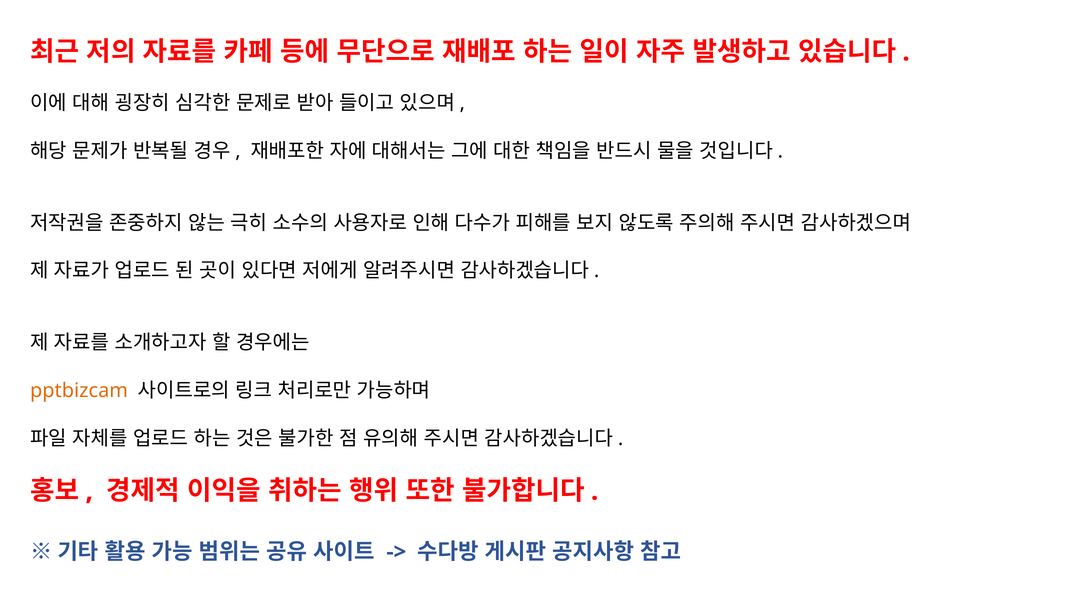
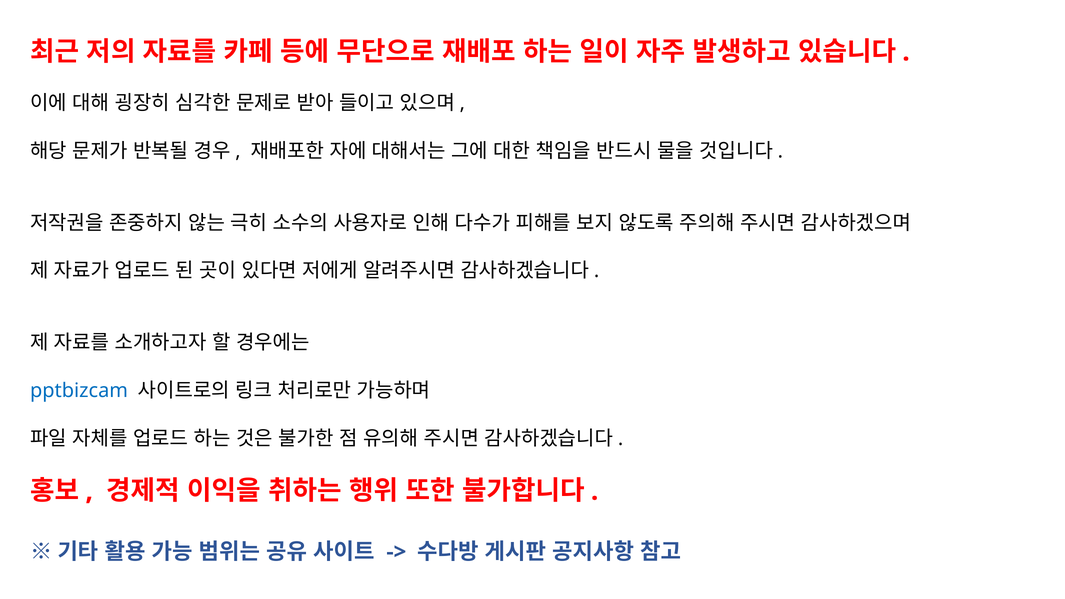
pptbizcam colour: orange -> blue (79, 391)
